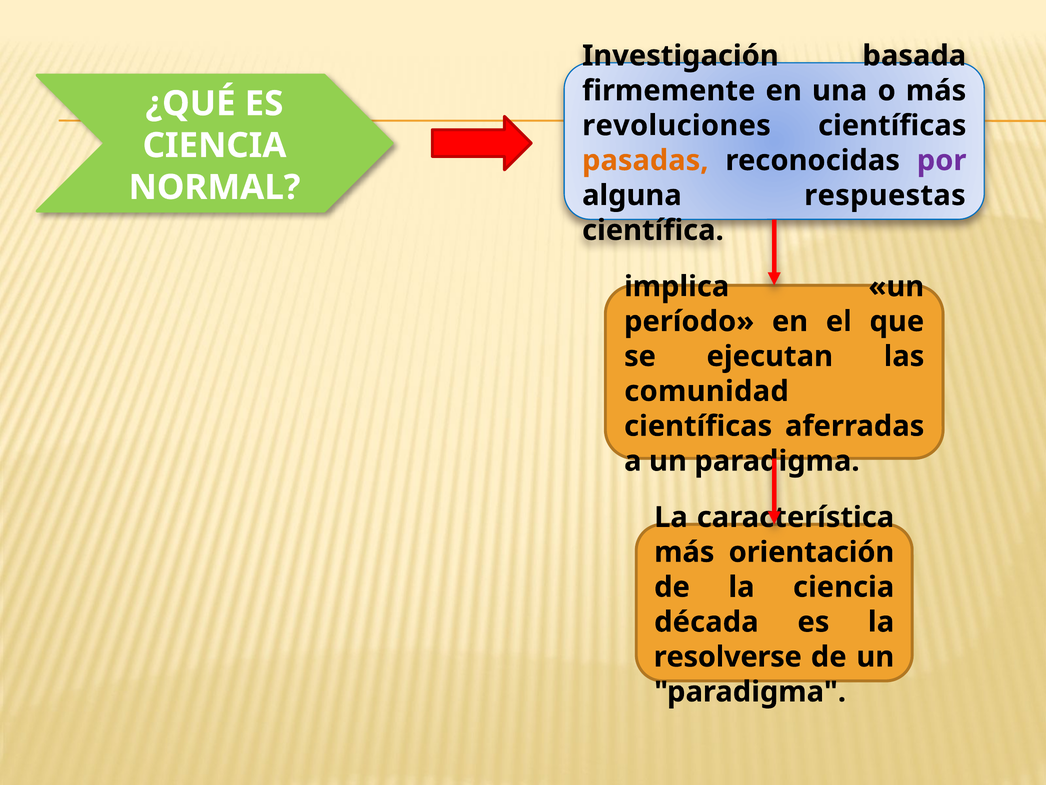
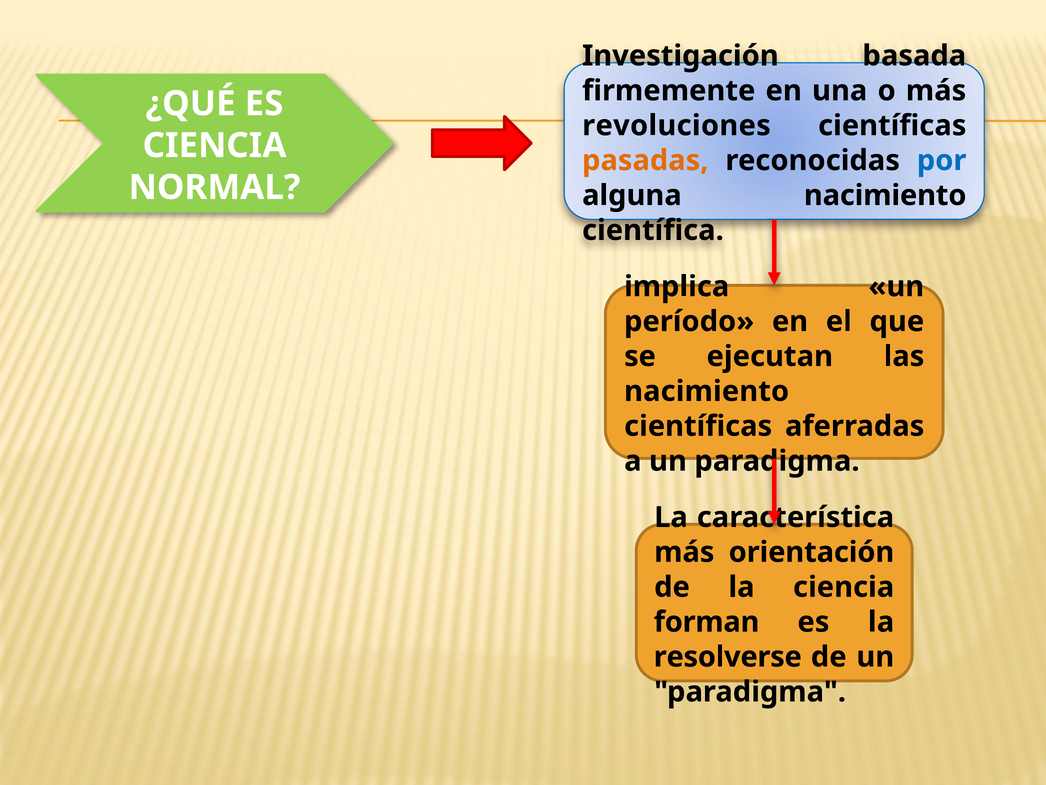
por colour: purple -> blue (942, 160)
alguna respuestas: respuestas -> nacimiento (885, 195)
comunidad: comunidad -> nacimiento (707, 391)
década: década -> forman (707, 622)
